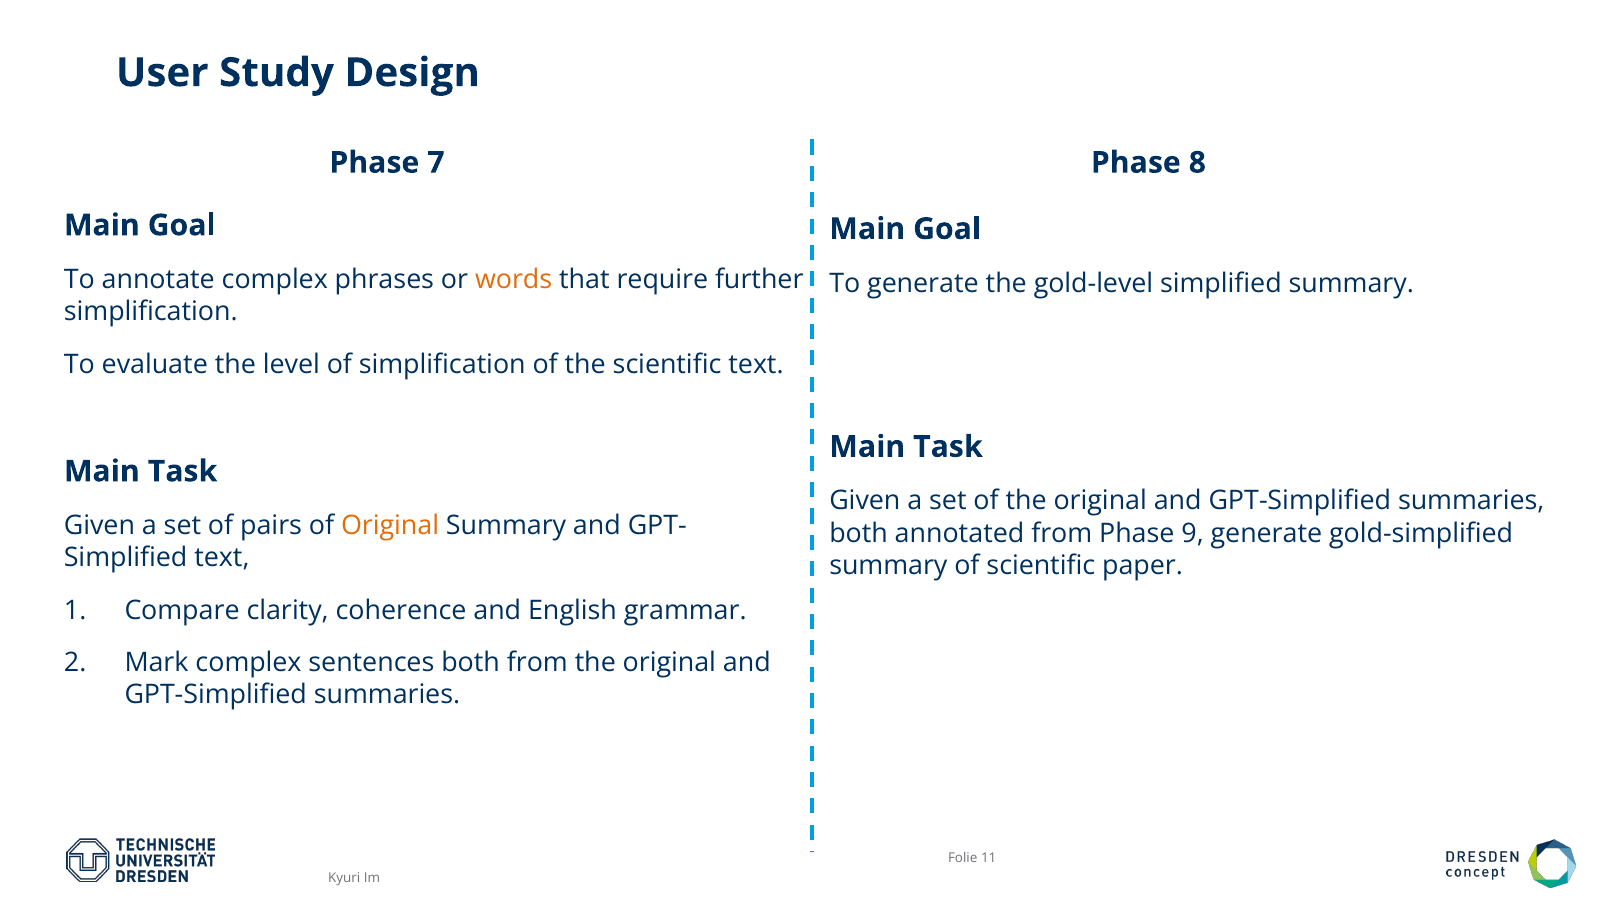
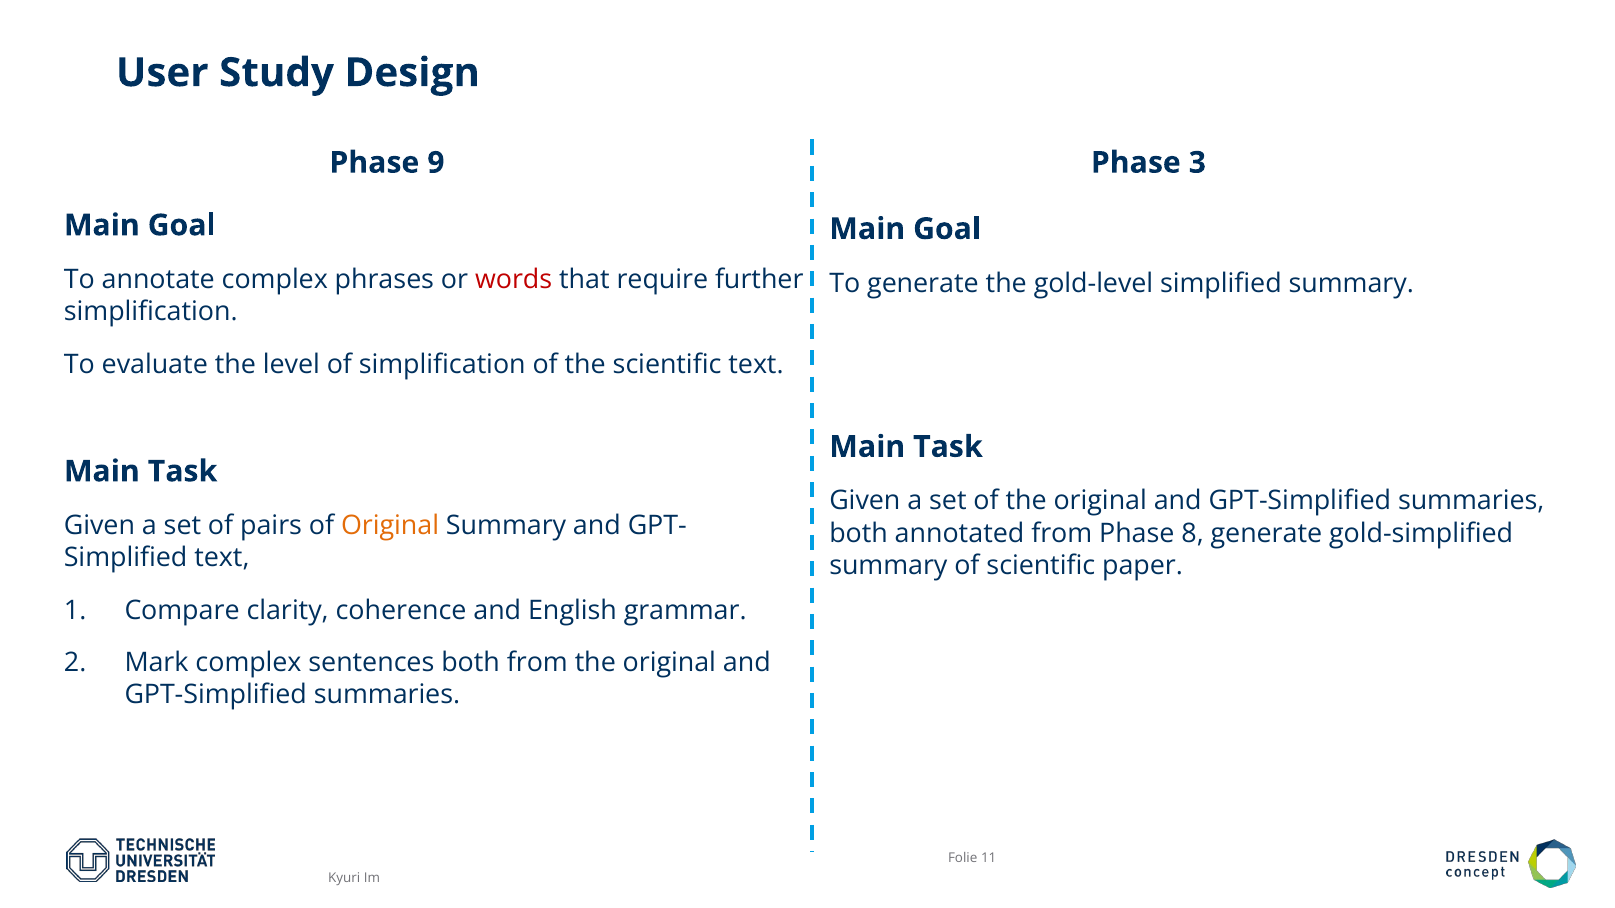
7: 7 -> 9 (436, 163)
8: 8 -> 3 (1197, 163)
words colour: orange -> red (514, 280)
9: 9 -> 8 (1193, 534)
